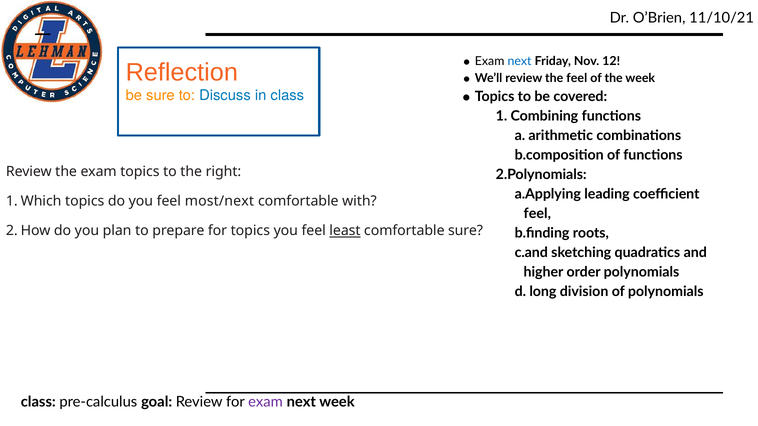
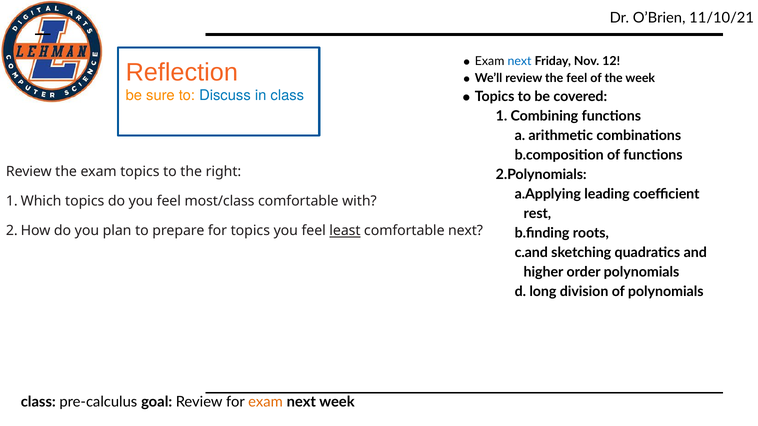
most/next: most/next -> most/class (220, 201)
feel: feel -> rest (537, 214)
comfortable sure: sure -> next (466, 231)
exam colour: purple -> orange (266, 402)
